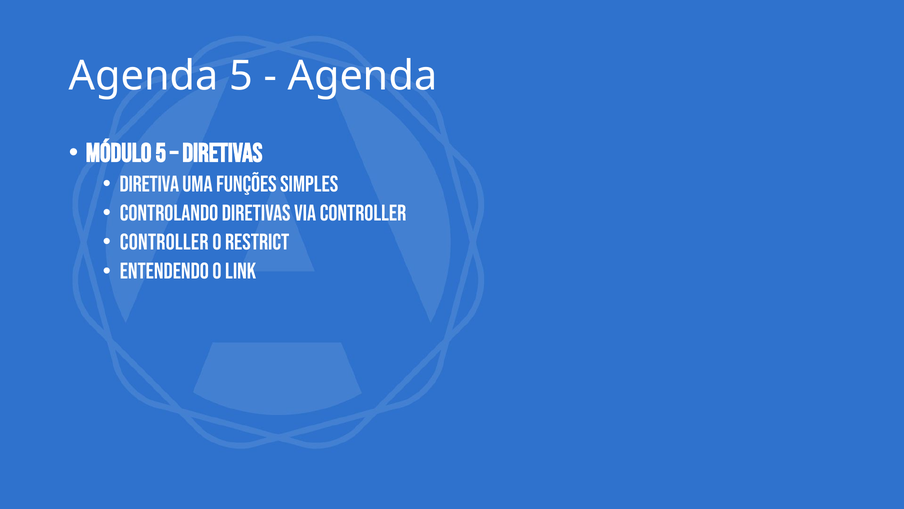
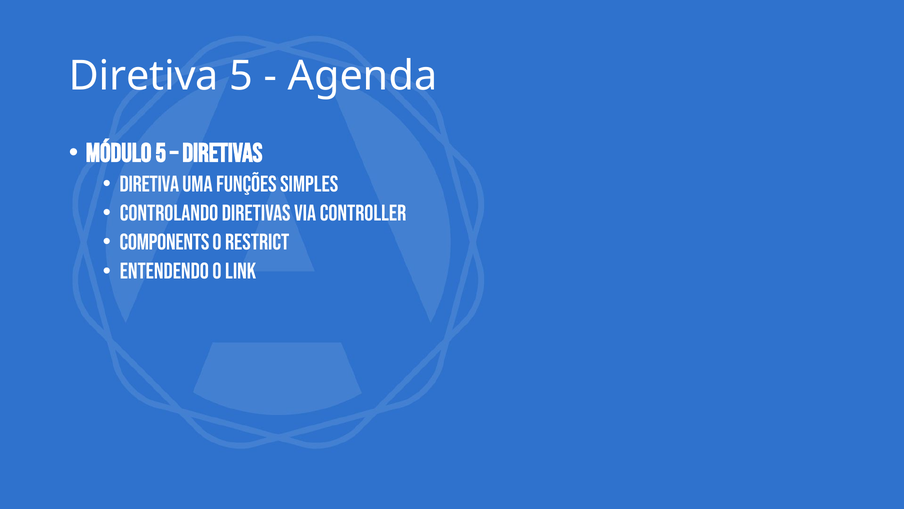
Agenda: Agenda -> Diretiva (144, 76)
Controller: Controller -> Components (164, 242)
